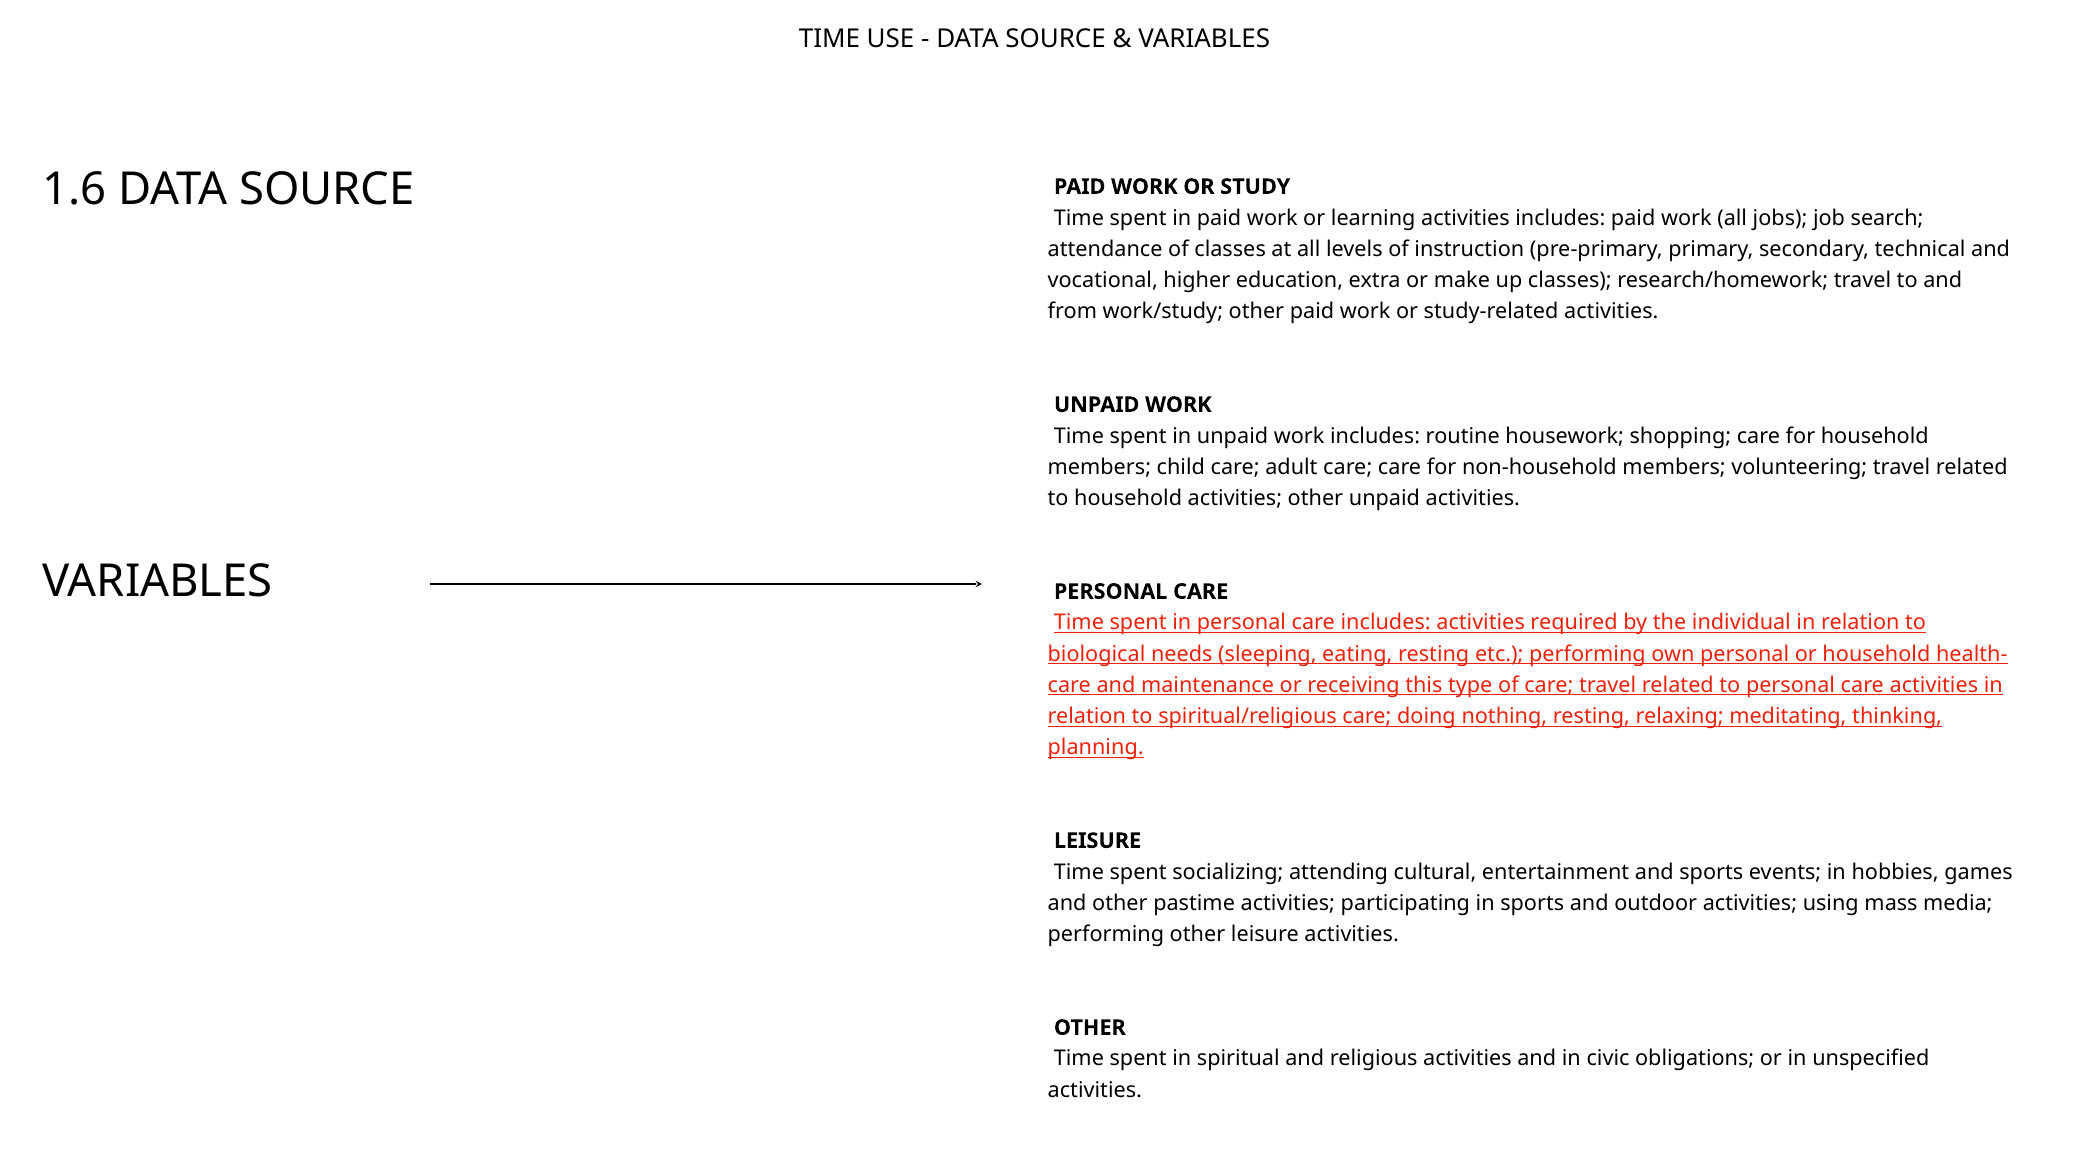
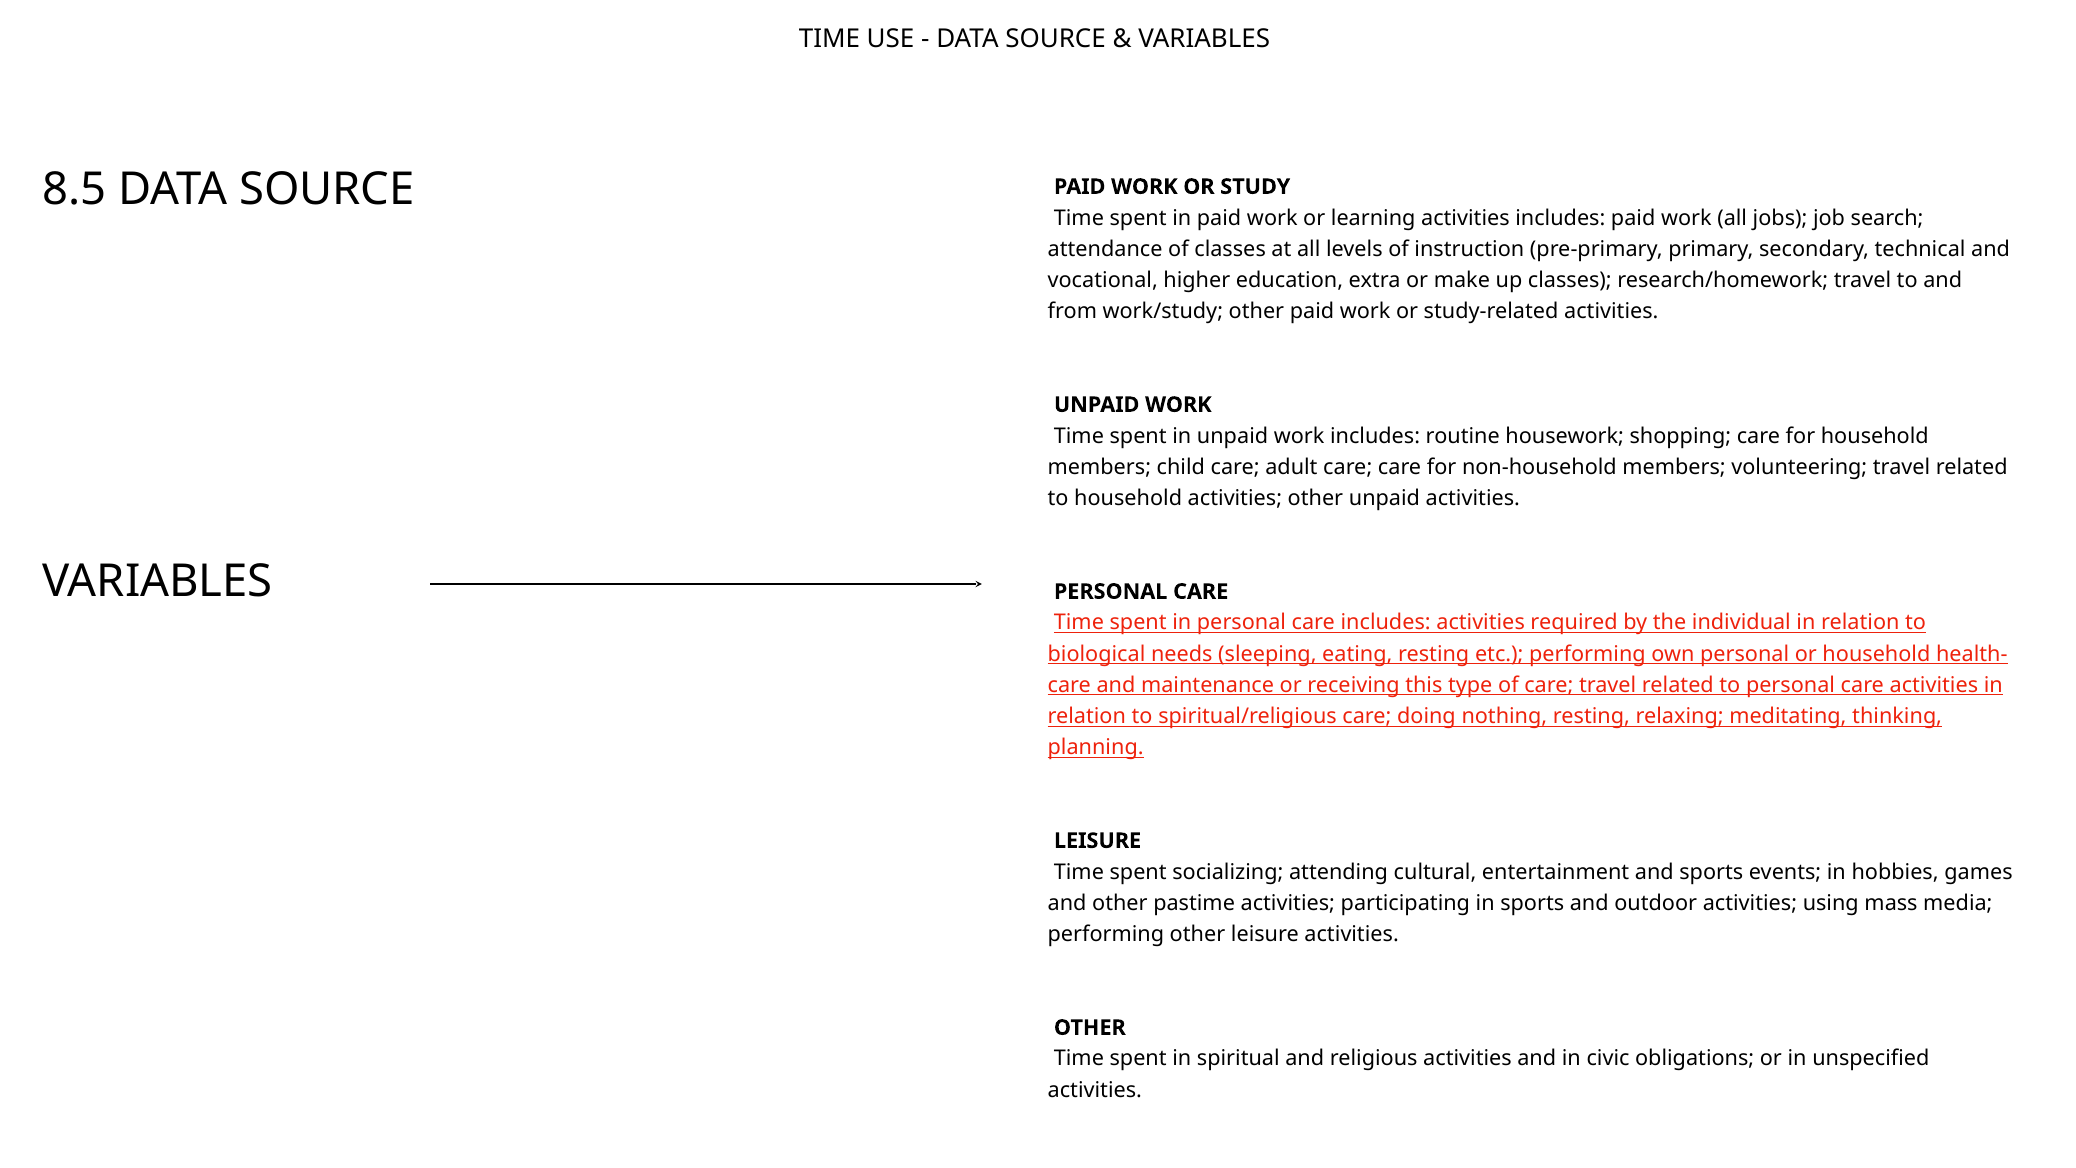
1.6: 1.6 -> 8.5 (74, 189)
